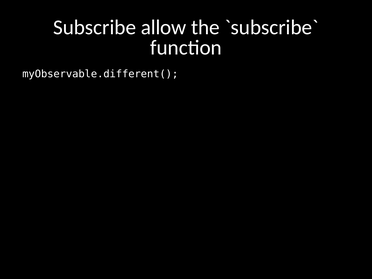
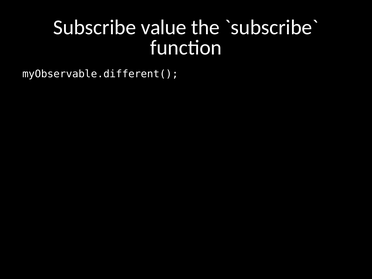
allow: allow -> value (164, 27)
